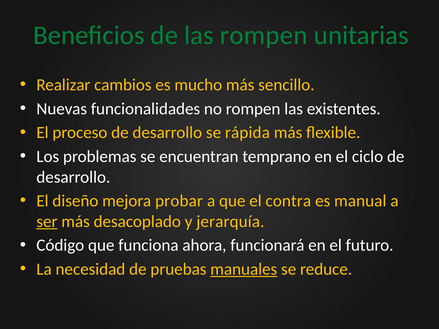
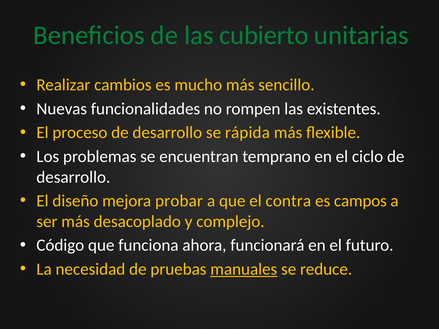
las rompen: rompen -> cubierto (264, 35)
manual: manual -> campos (360, 201)
ser underline: present -> none (47, 222)
jerarquía: jerarquía -> complejo (230, 222)
